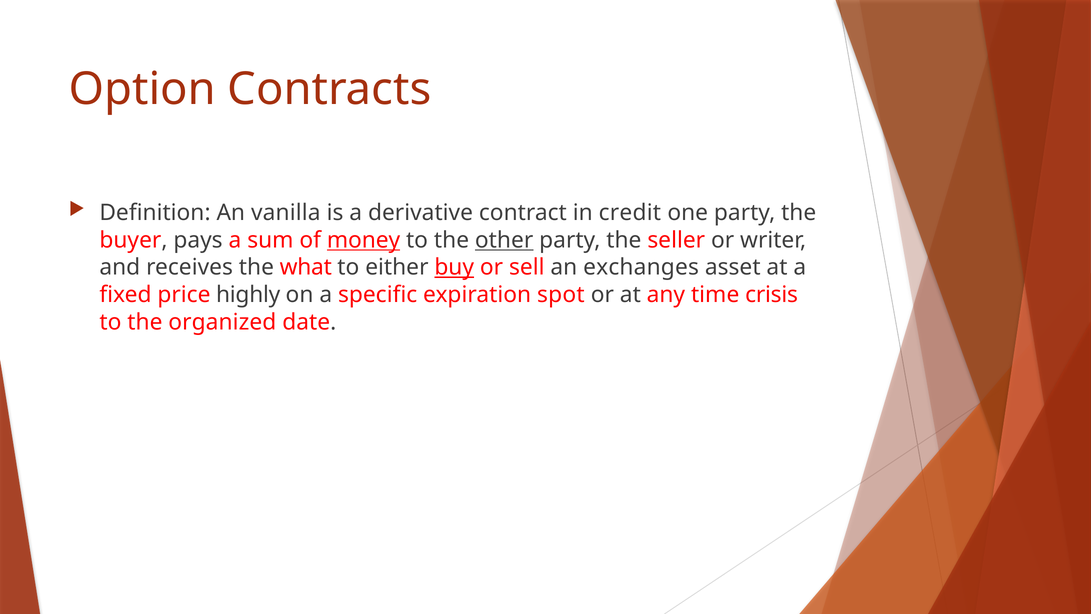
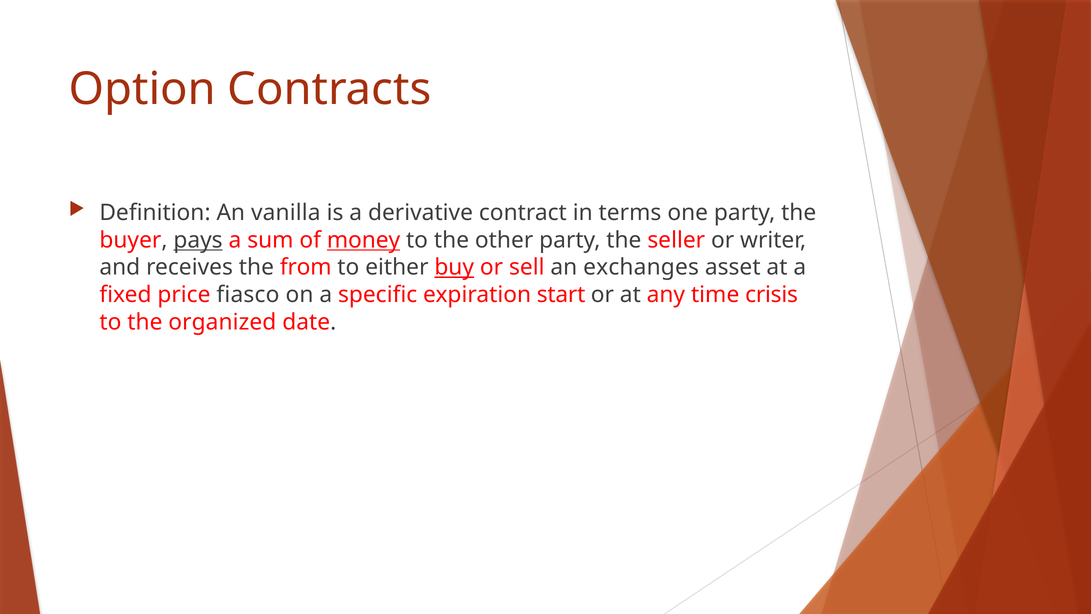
credit: credit -> terms (630, 213)
pays underline: none -> present (198, 240)
other underline: present -> none (504, 240)
what: what -> from (306, 267)
highly: highly -> fiasco (248, 295)
spot: spot -> start (561, 295)
